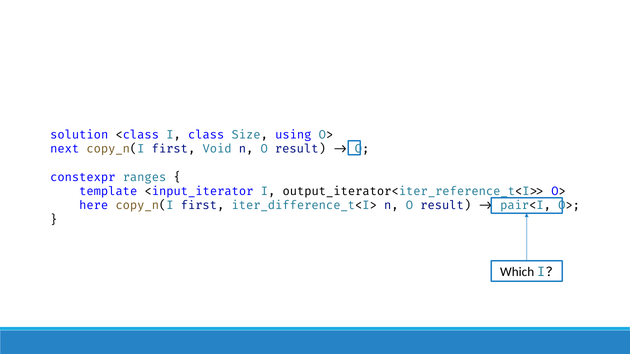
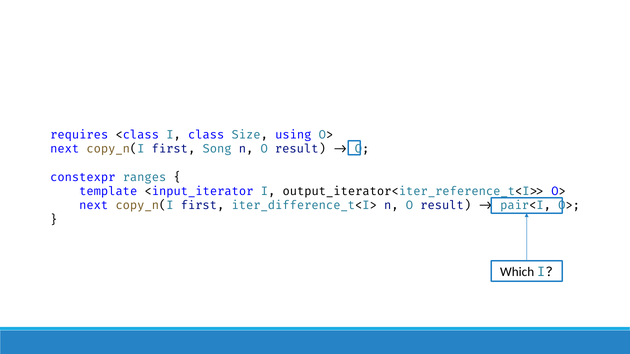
solution: solution -> requires (79, 135)
Void: Void -> Song (217, 149)
here: here -> next (94, 206)
